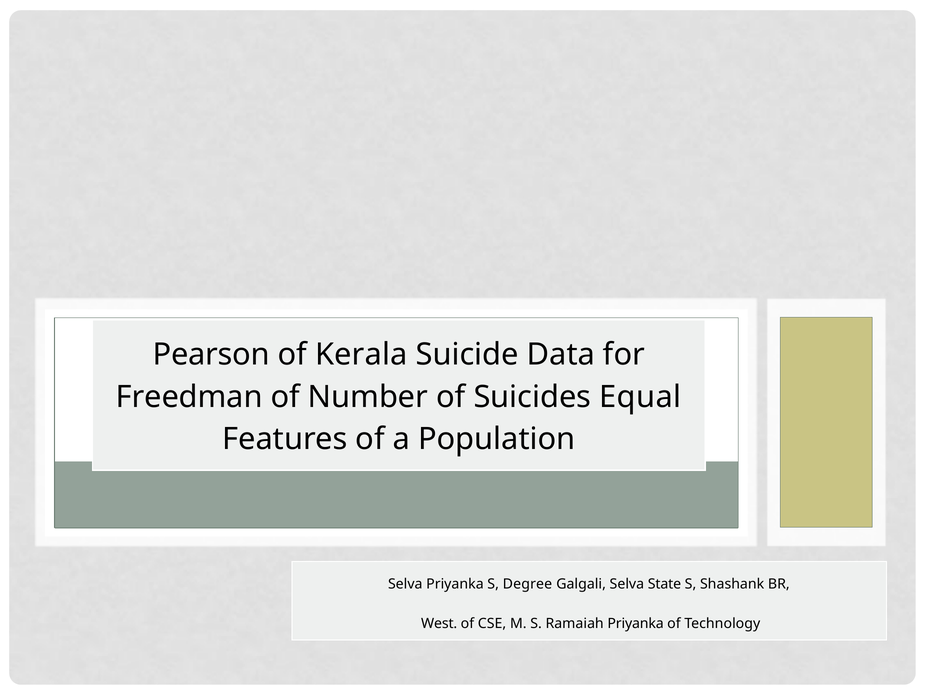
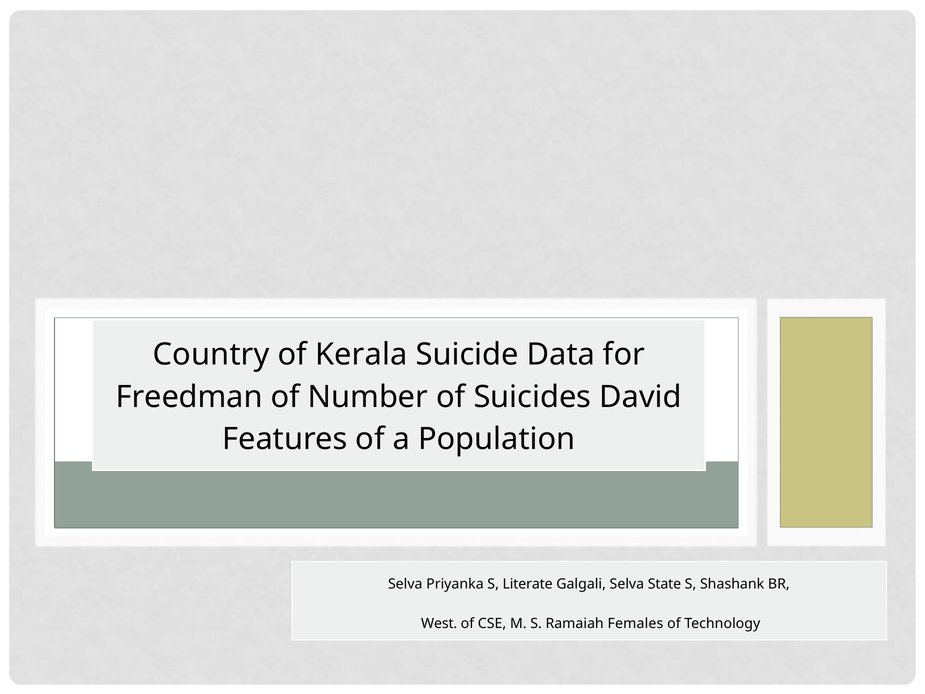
Pearson: Pearson -> Country (211, 355)
Equal: Equal -> David (640, 397)
Degree: Degree -> Literate (528, 584)
Ramaiah Priyanka: Priyanka -> Females (635, 624)
